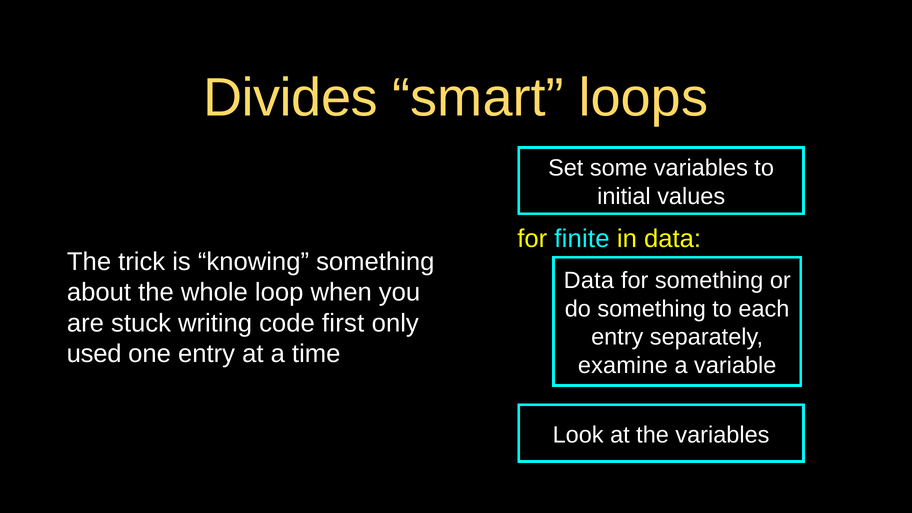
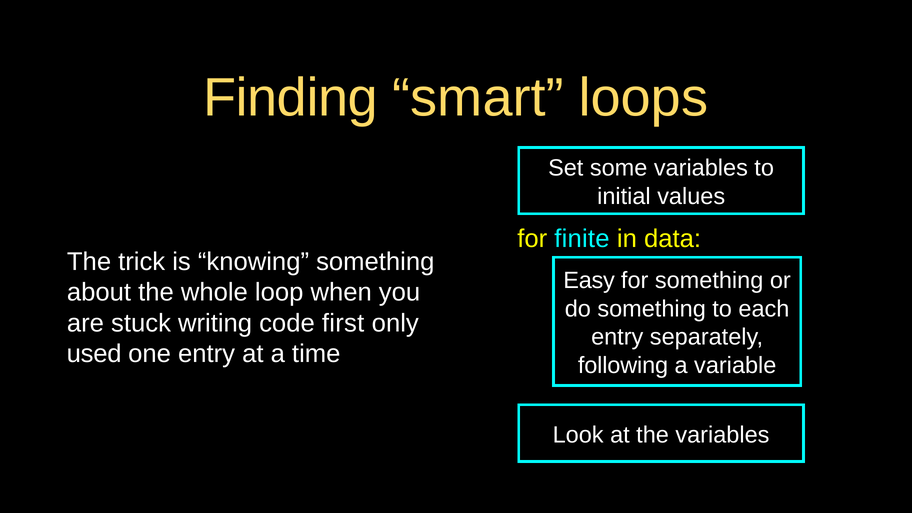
Divides: Divides -> Finding (290, 98)
Data: Data -> Easy (589, 281)
examine: examine -> following (623, 365)
